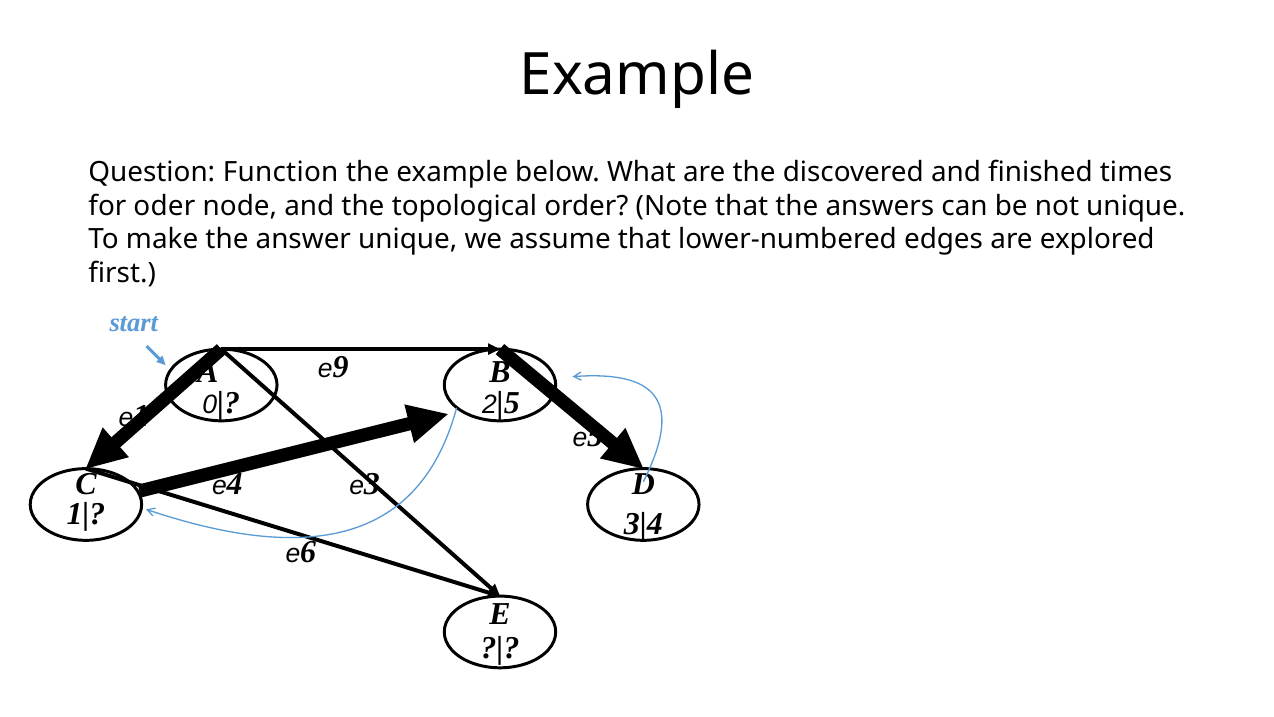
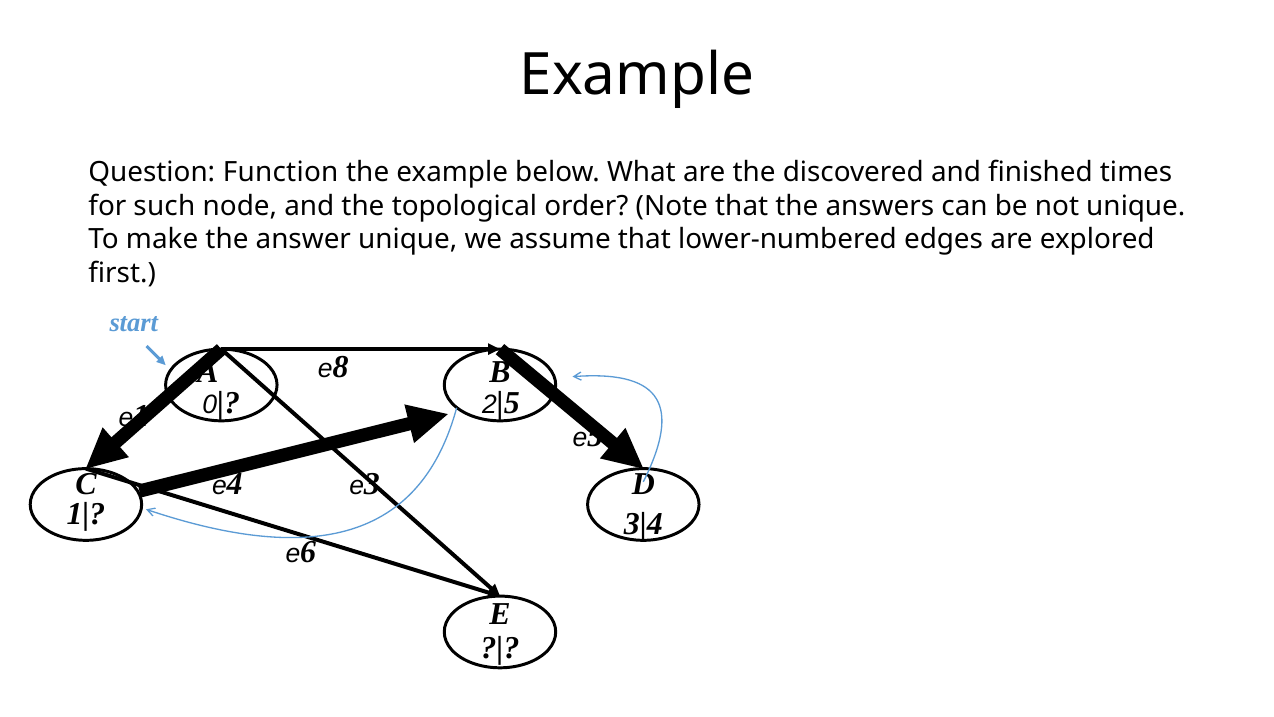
oder: oder -> such (164, 206)
9: 9 -> 8 (341, 367)
